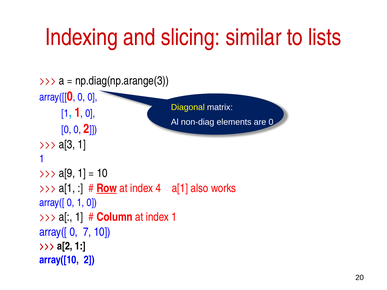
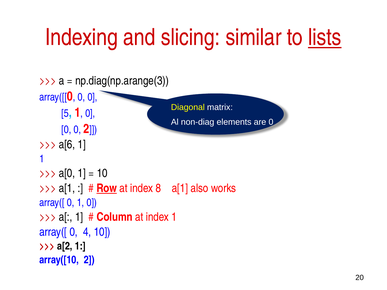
lists underline: none -> present (325, 37)
1: 1 -> 5 (65, 114)
a[3: a[3 -> a[6 (67, 145)
a[9: a[9 -> a[0 (67, 173)
4: 4 -> 8 (158, 188)
7: 7 -> 4 (87, 232)
